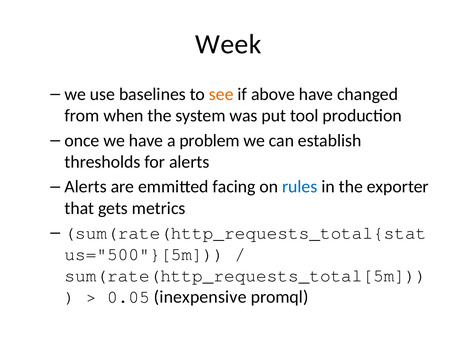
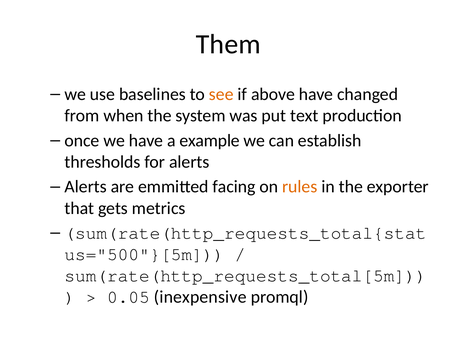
Week: Week -> Them (228, 44)
tool: tool -> text (304, 116)
problem: problem -> example (210, 140)
rules colour: blue -> orange (300, 187)
